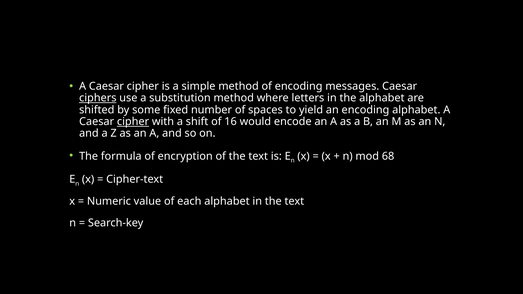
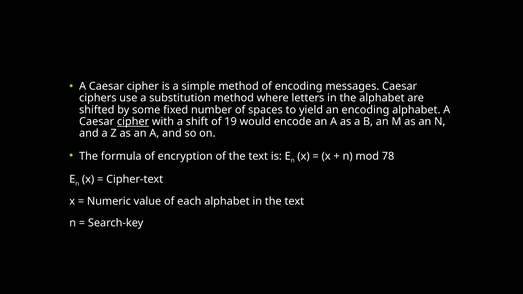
ciphers underline: present -> none (98, 98)
16: 16 -> 19 (231, 122)
68: 68 -> 78 (388, 156)
